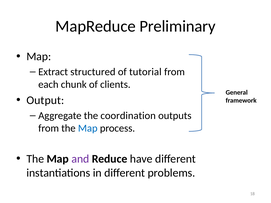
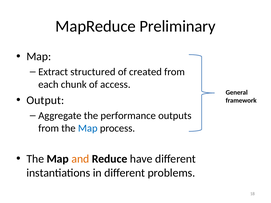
tutorial: tutorial -> created (145, 72)
clients: clients -> access (115, 85)
coordination: coordination -> performance (128, 116)
and colour: purple -> orange (80, 159)
